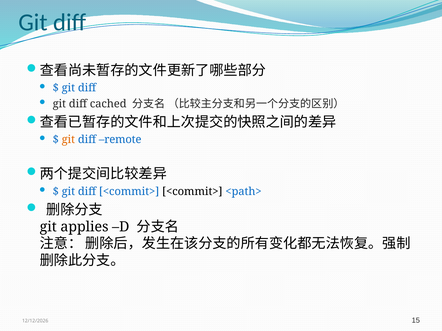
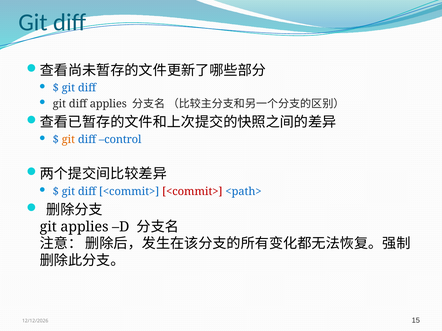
diff cached: cached -> applies (108, 104)
remote: remote -> control (120, 140)
<commit> colour: black -> red (192, 192)
